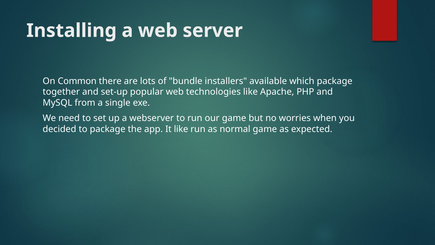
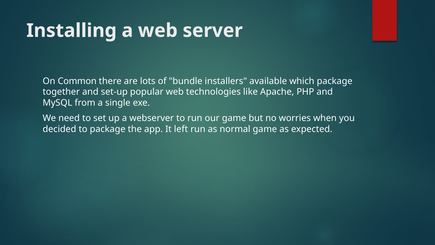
It like: like -> left (181, 129)
